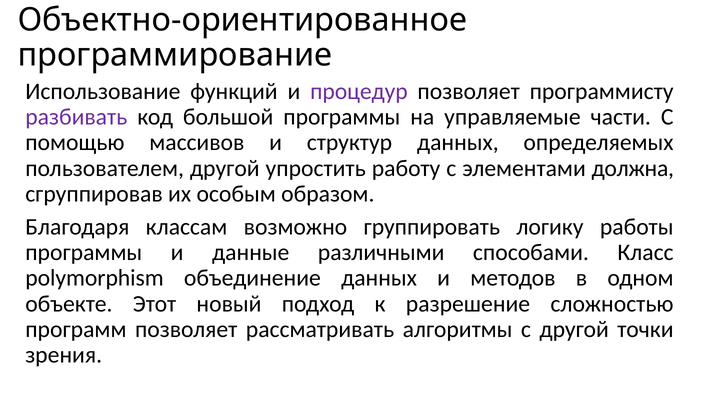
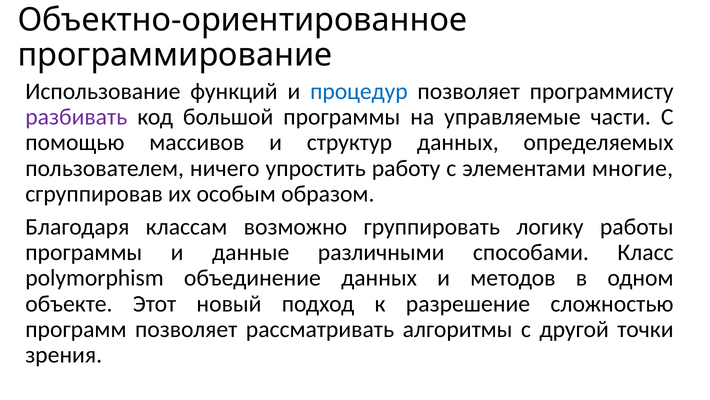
процедур colour: purple -> blue (359, 91)
пользователем другой: другой -> ничего (225, 168)
должна: должна -> многие (633, 168)
